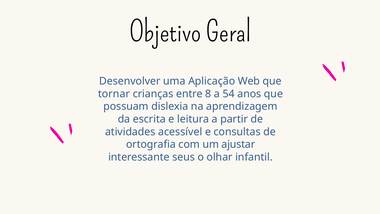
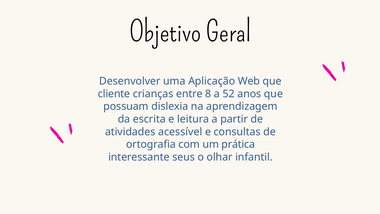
tornar: tornar -> cliente (114, 94)
54: 54 -> 52 (229, 94)
ajustar: ajustar -> prática (238, 144)
